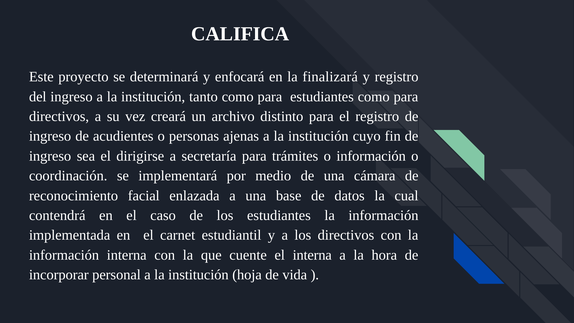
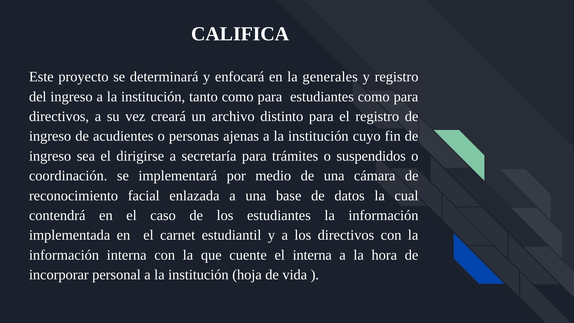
finalizará: finalizará -> generales (330, 77)
o información: información -> suspendidos (371, 156)
